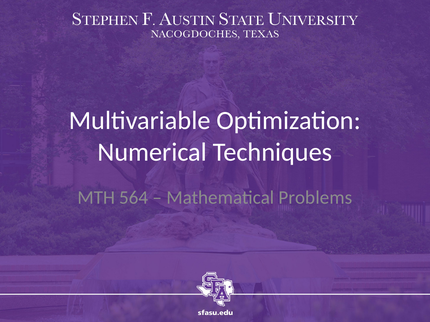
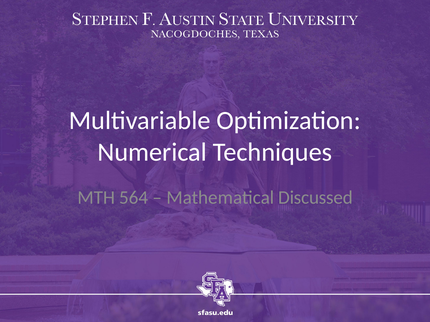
Problems: Problems -> Discussed (315, 198)
